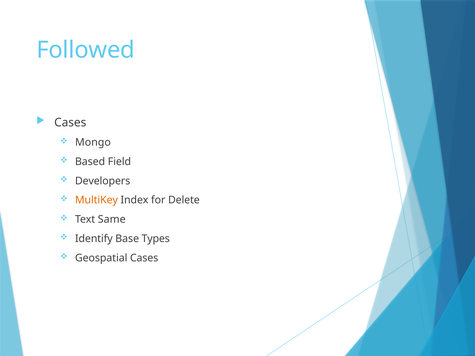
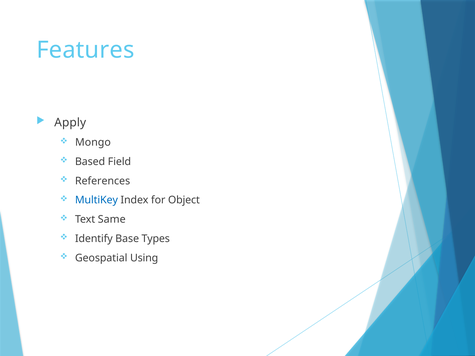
Followed: Followed -> Features (85, 50)
Cases: Cases -> Apply (70, 123)
Developers: Developers -> References (103, 181)
MultiKey colour: orange -> blue (96, 200)
Delete: Delete -> Object (184, 200)
Geospatial Cases: Cases -> Using (144, 258)
